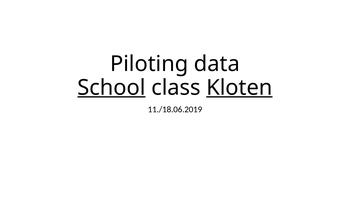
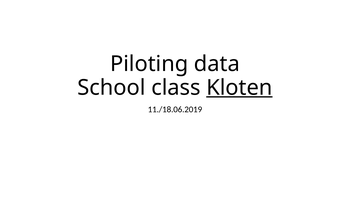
School underline: present -> none (112, 87)
